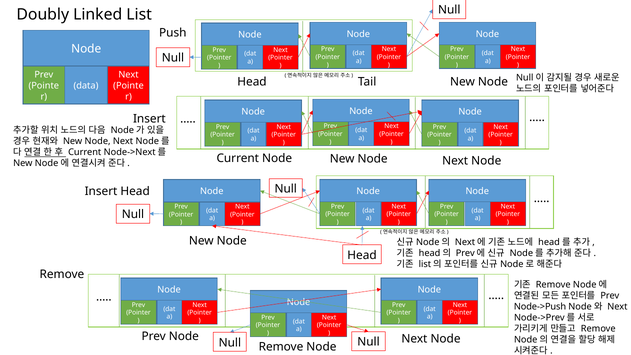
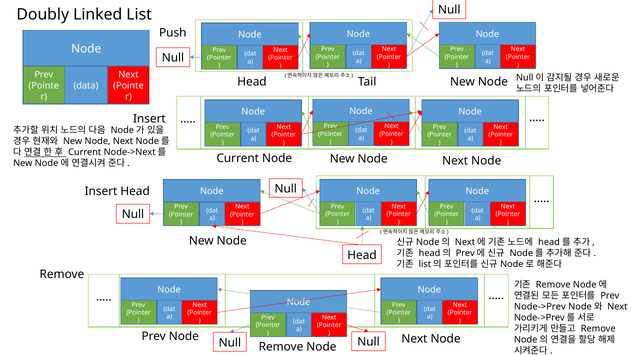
Node->Push: Node->Push -> Node->Prev (540, 307)
